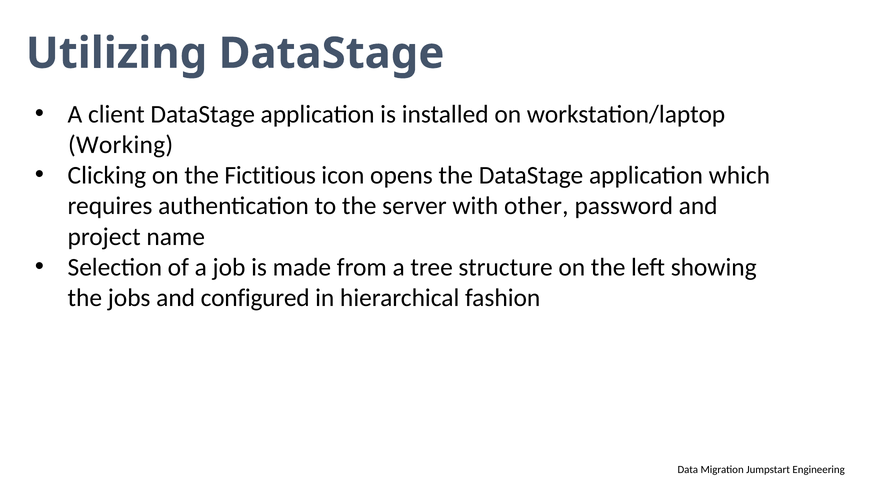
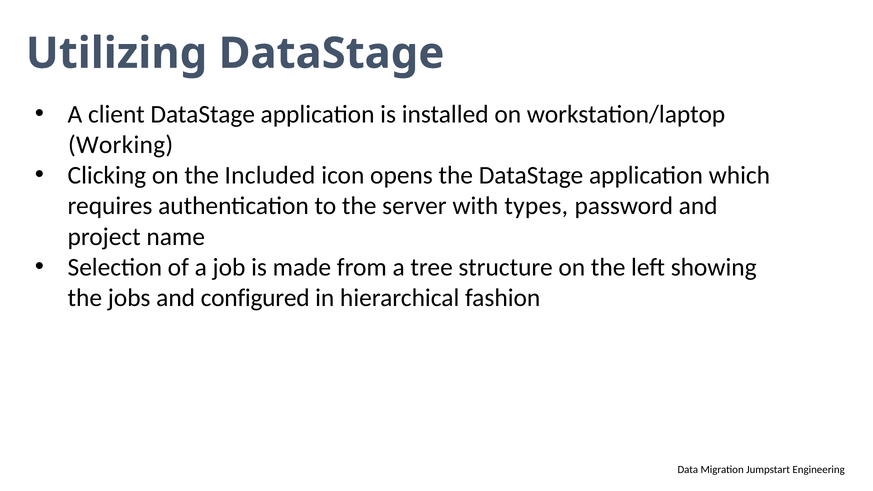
Fictitious: Fictitious -> Included (270, 175)
other: other -> types (536, 206)
